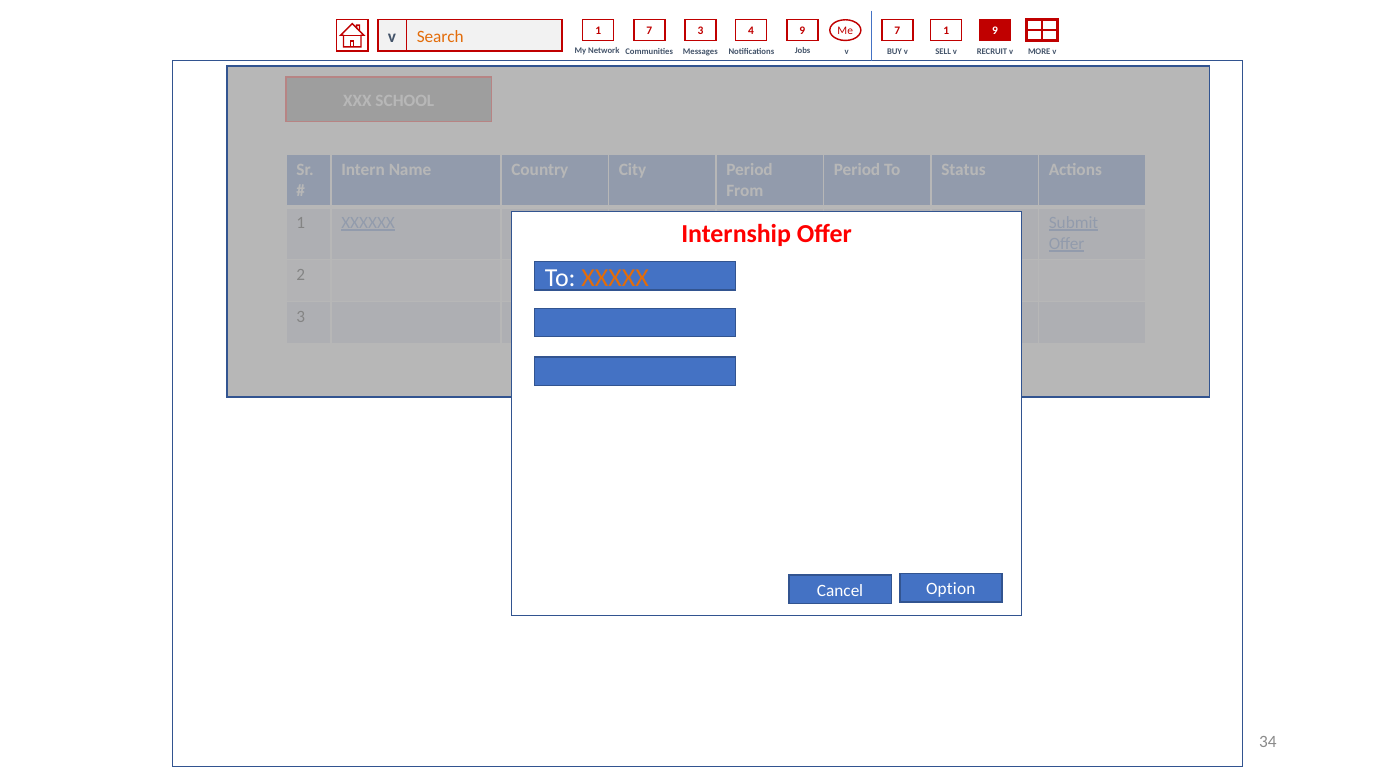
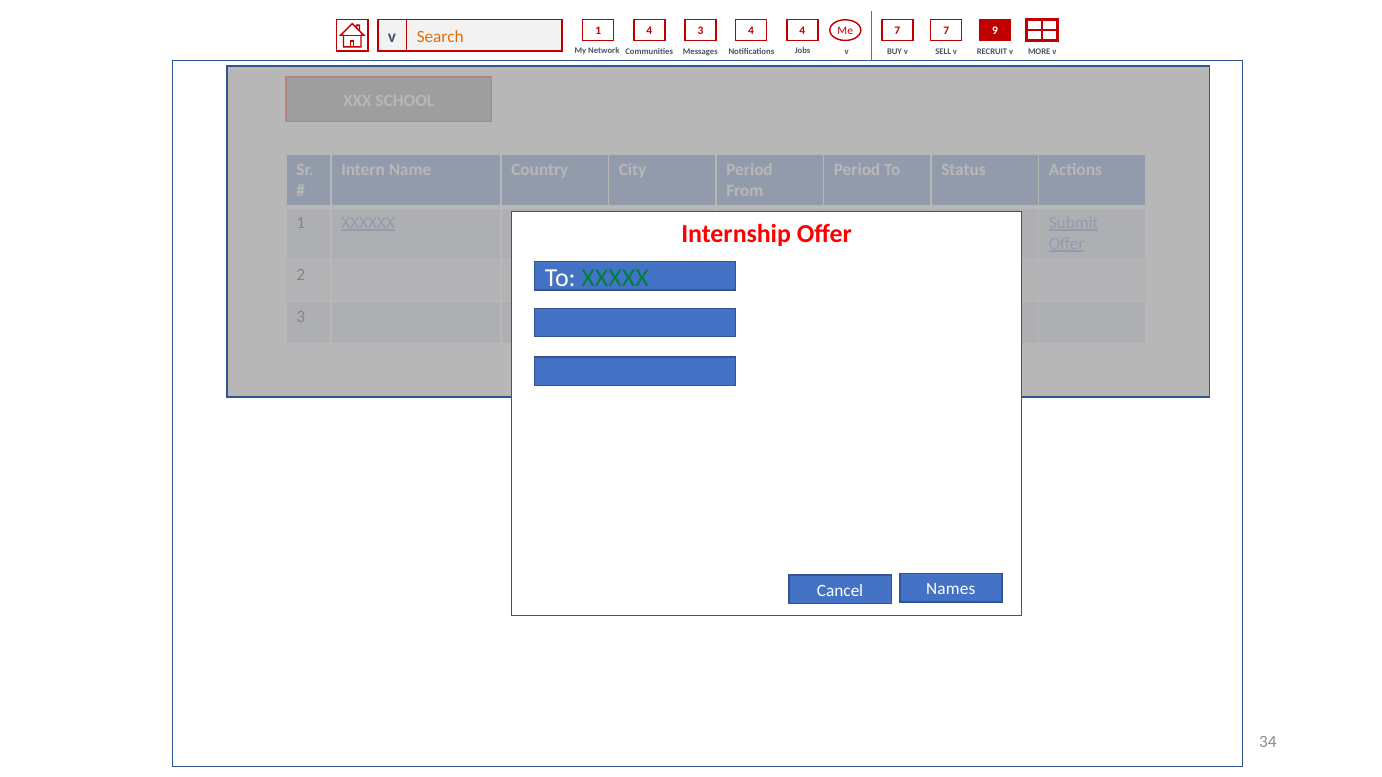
7 1: 1 -> 7 (946, 31)
1 7: 7 -> 4 (649, 31)
4 9: 9 -> 4 (802, 31)
XXXXX colour: orange -> green (615, 278)
Option: Option -> Names (951, 589)
